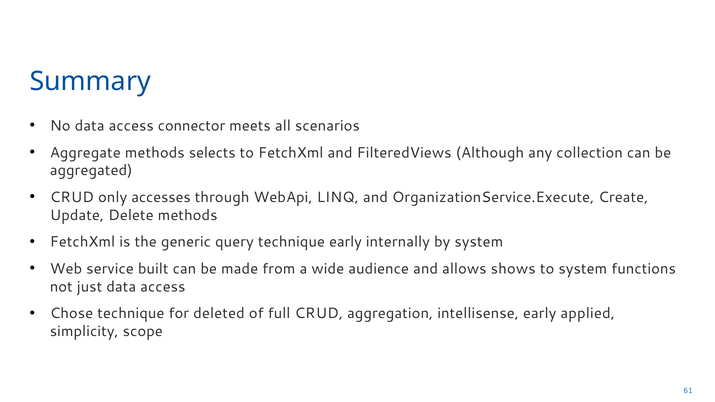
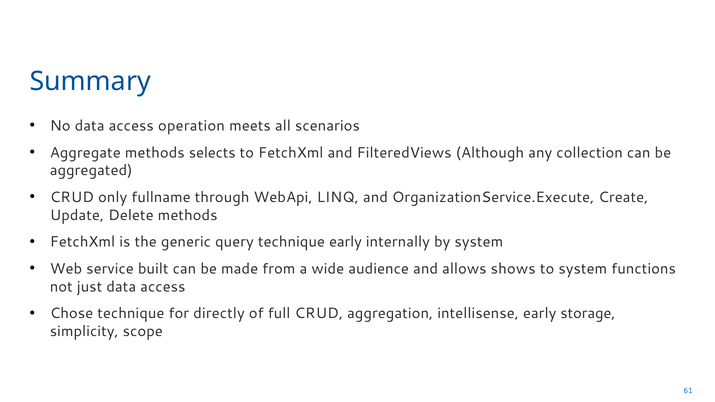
connector: connector -> operation (191, 126)
accesses: accesses -> fullname (161, 197)
deleted: deleted -> directly (219, 314)
applied: applied -> storage (588, 314)
